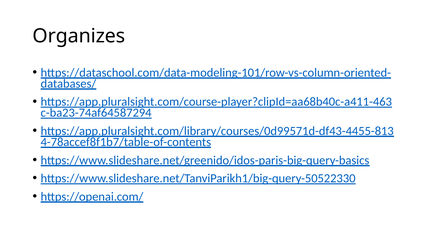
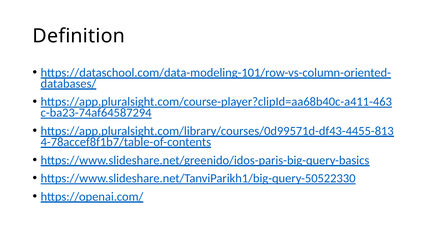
Organizes: Organizes -> Definition (79, 36)
